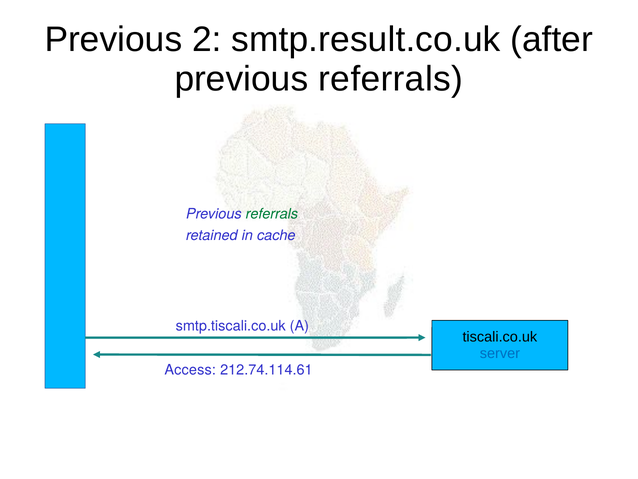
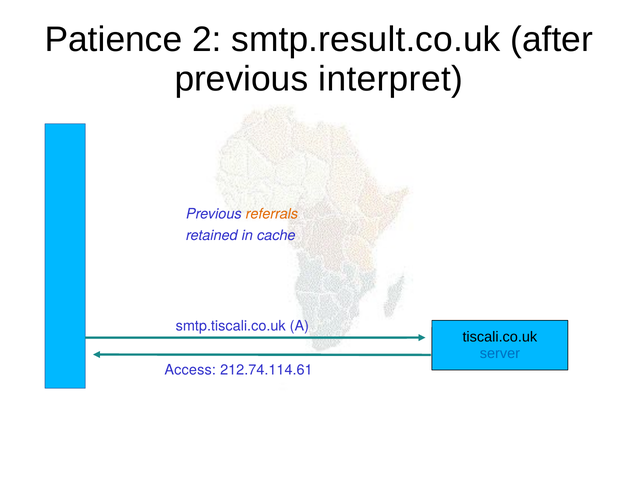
Previous: Previous -> Patience (113, 40)
referrals: referrals -> interpret (391, 79)
referrals colour: green -> orange (272, 214)
